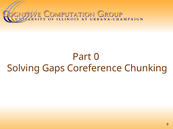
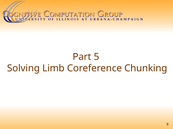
0: 0 -> 5 (96, 57)
Gaps: Gaps -> Limb (53, 69)
